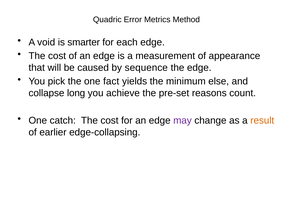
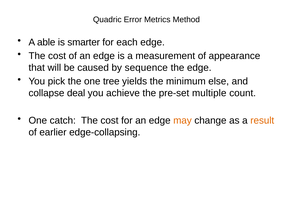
void: void -> able (46, 42)
fact: fact -> tree (111, 81)
long: long -> deal (76, 93)
reasons: reasons -> multiple (209, 93)
may colour: purple -> orange (182, 120)
